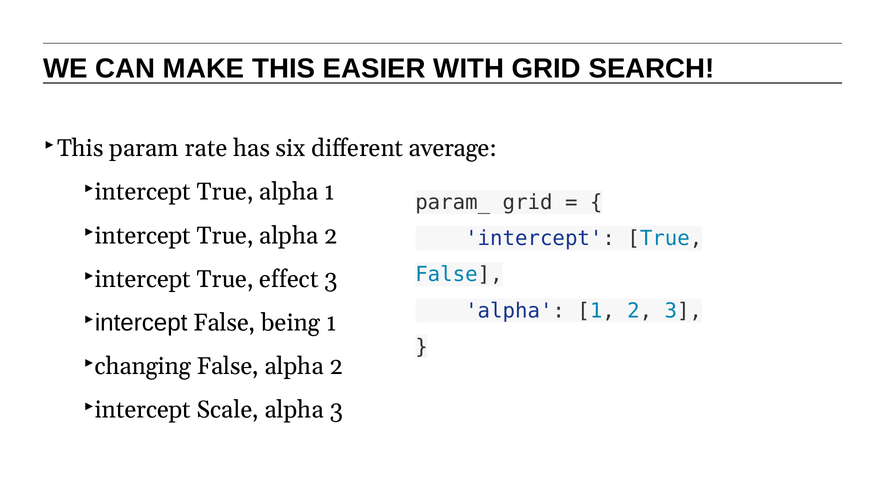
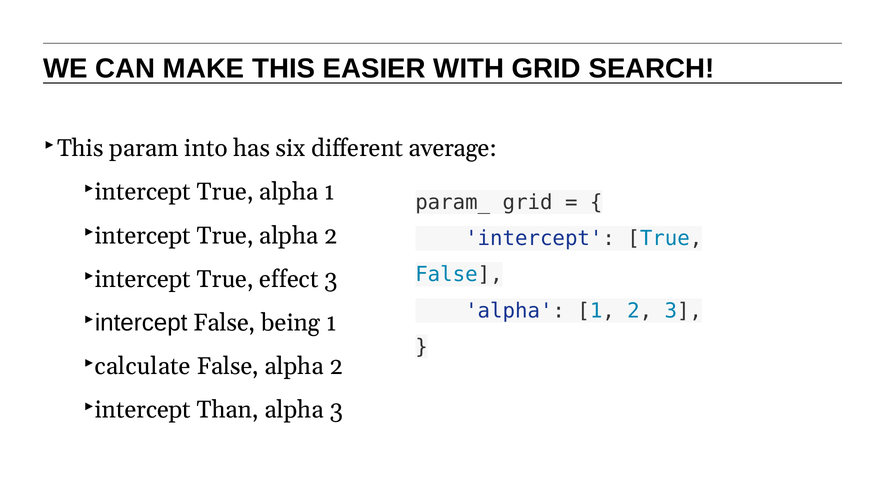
rate: rate -> into (206, 148)
changing: changing -> calculate (143, 366)
Scale: Scale -> Than (228, 410)
